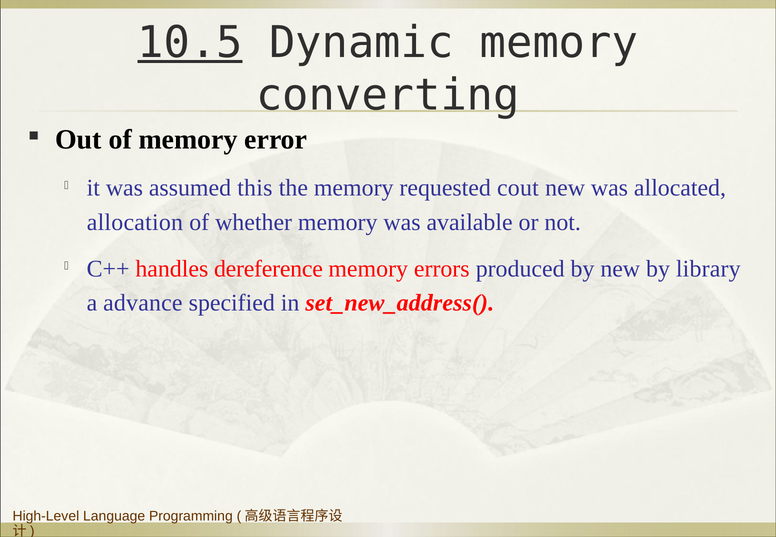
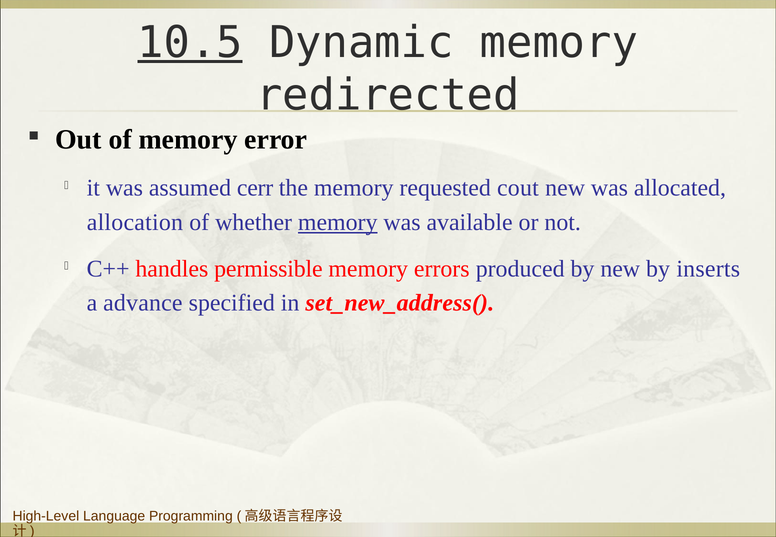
converting: converting -> redirected (388, 95)
this: this -> cerr (255, 188)
memory underline: none -> present (338, 222)
dereference: dereference -> permissible (268, 269)
library: library -> inserts (708, 269)
